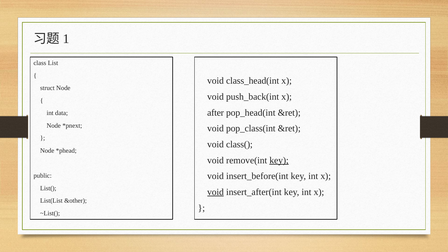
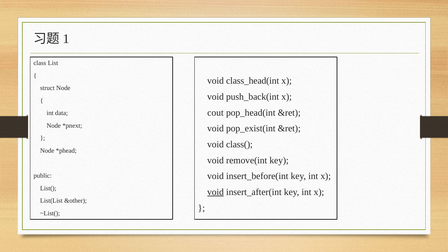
after: after -> cout (215, 113)
pop_class(int: pop_class(int -> pop_exist(int (251, 128)
key underline: present -> none (279, 160)
